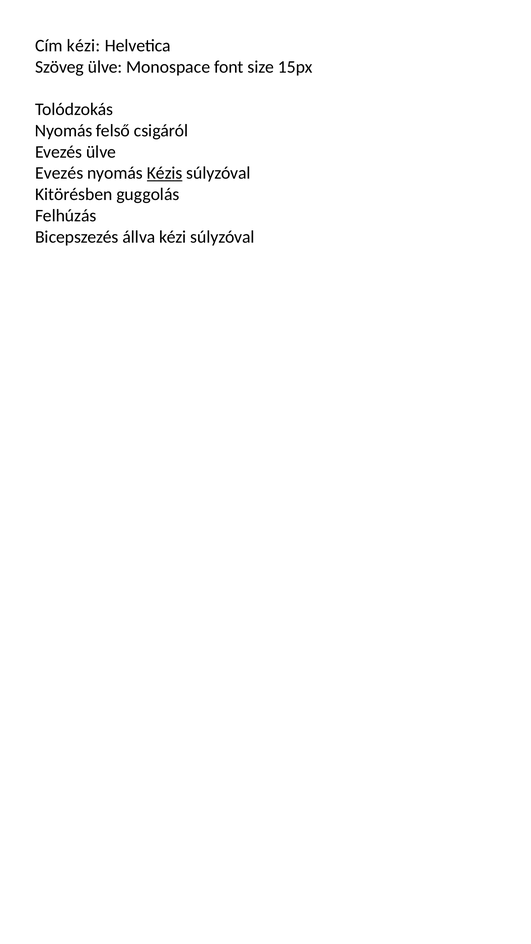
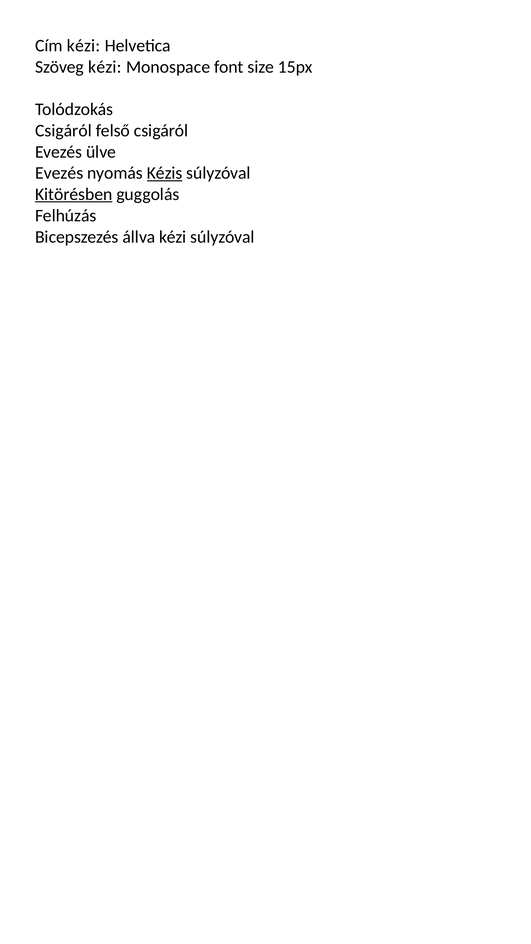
Szöveg ülve: ülve -> kézi (105, 67)
Nyomás: Nyomás -> Csigáról (63, 131)
Kitörésben underline: none -> present (74, 194)
